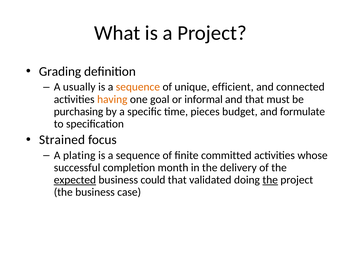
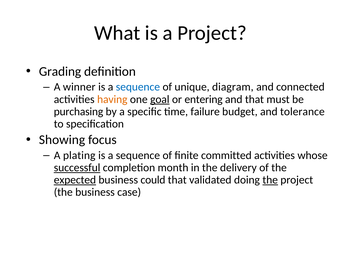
usually: usually -> winner (79, 87)
sequence colour: orange -> blue (138, 87)
efficient: efficient -> diagram (233, 87)
goal underline: none -> present (160, 99)
informal: informal -> entering (204, 99)
pieces: pieces -> failure (205, 111)
formulate: formulate -> tolerance (302, 111)
Strained: Strained -> Showing (62, 140)
successful underline: none -> present (77, 167)
